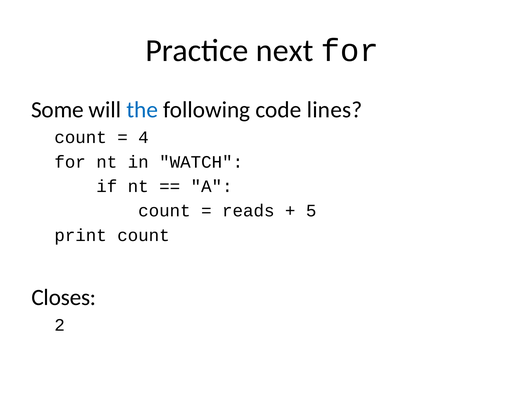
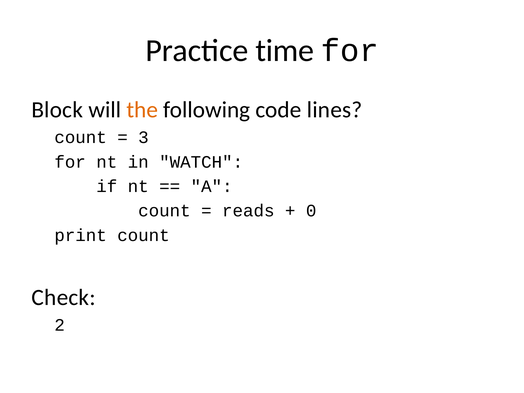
next: next -> time (285, 51)
Some: Some -> Block (57, 110)
the colour: blue -> orange (142, 110)
4: 4 -> 3 (143, 137)
5: 5 -> 0 (311, 211)
Closes: Closes -> Check (64, 297)
